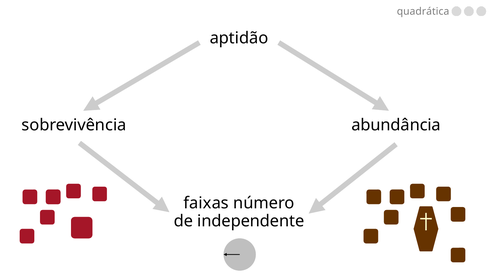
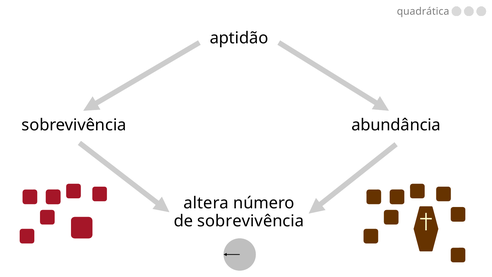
faixas: faixas -> altera (206, 203)
de independente: independente -> sobrevivência (251, 221)
